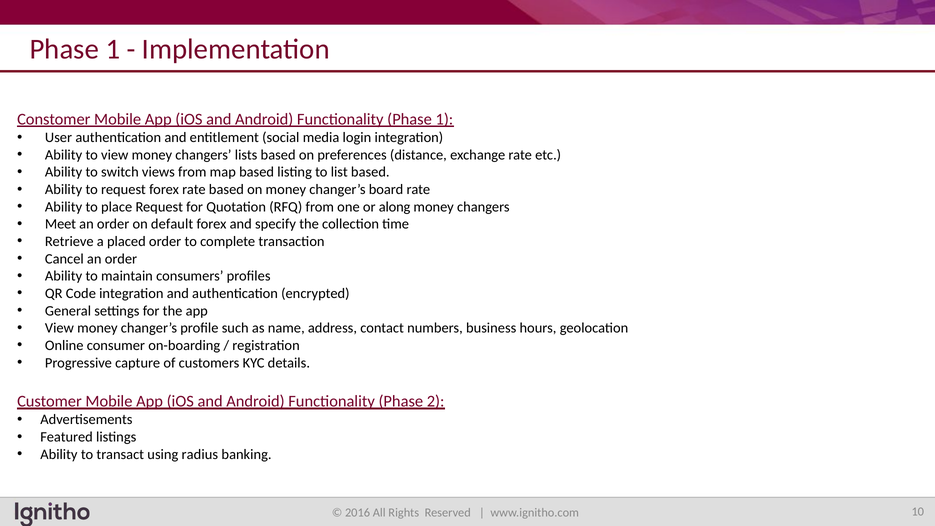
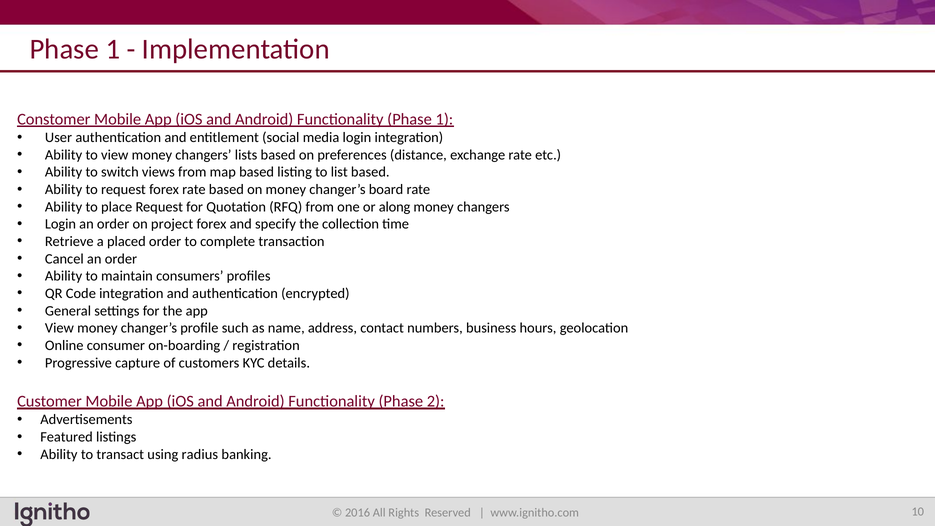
Meet: Meet -> Login (60, 224)
default: default -> project (172, 224)
